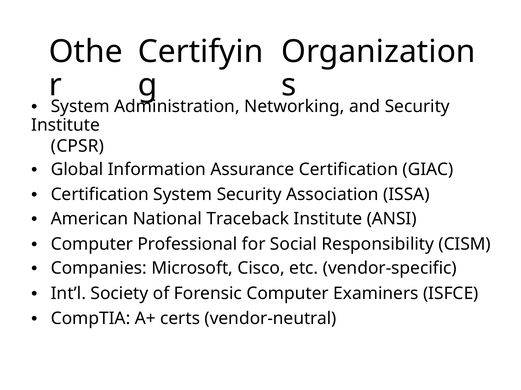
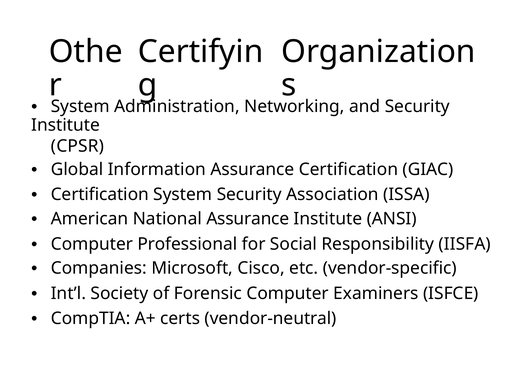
National Traceback: Traceback -> Assurance (248, 219)
CISM: CISM -> IISFA (465, 244)
